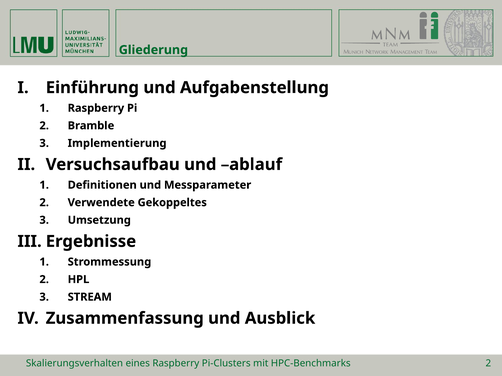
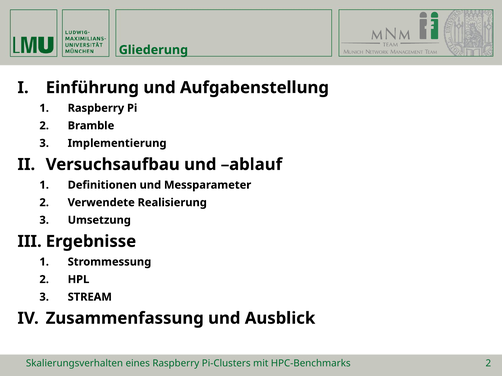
Gekoppeltes: Gekoppeltes -> Realisierung (172, 203)
